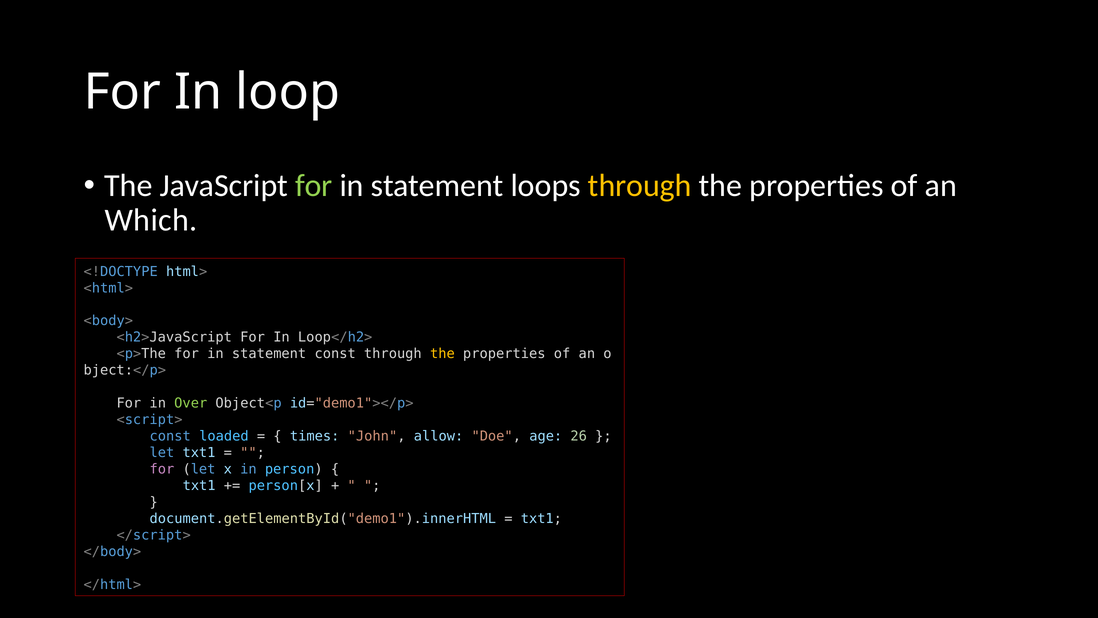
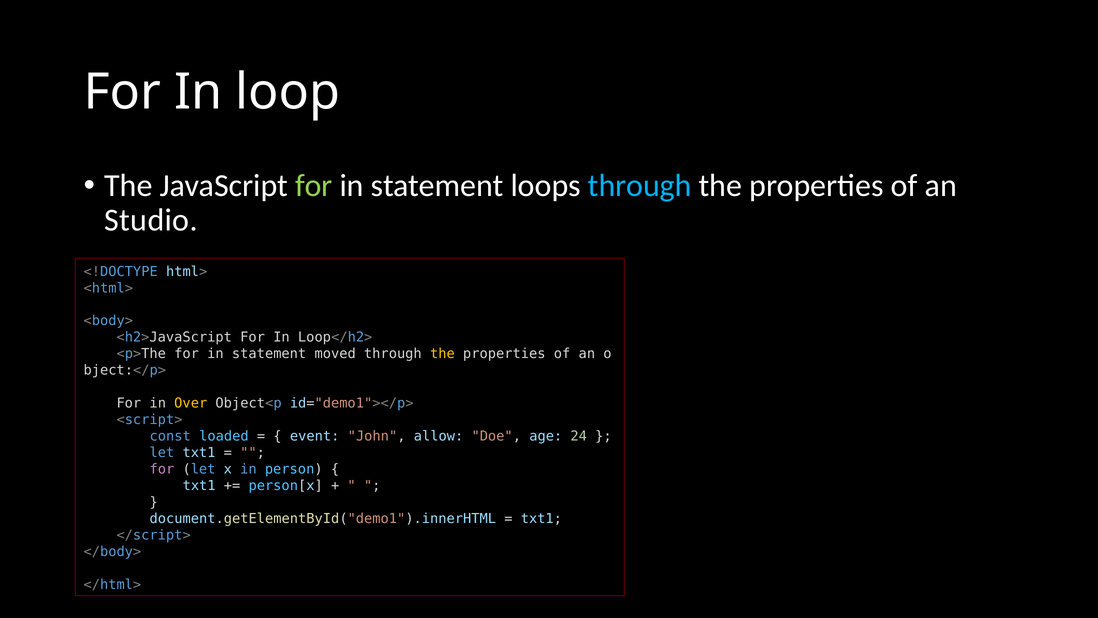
through colour: yellow -> light blue (640, 186)
Which: Which -> Studio (151, 220)
statement const: const -> moved (335, 354)
Over colour: light green -> yellow (191, 403)
times: times -> event (315, 436)
26: 26 -> 24 (579, 436)
